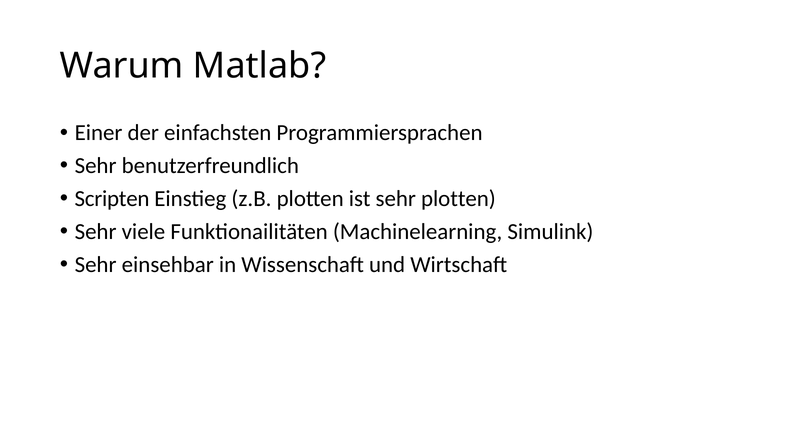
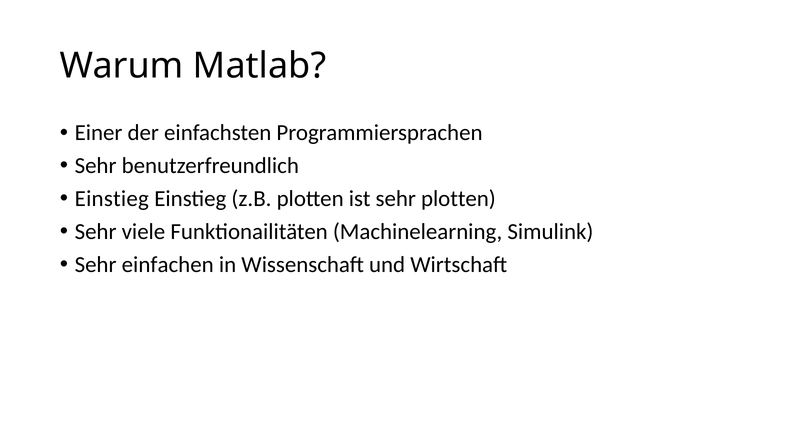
Scripten: Scripten -> Einstieg (112, 199)
einsehbar: einsehbar -> einfachen (168, 265)
